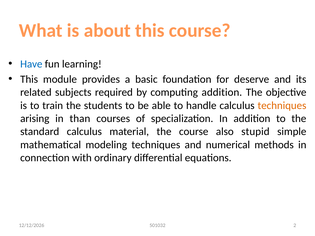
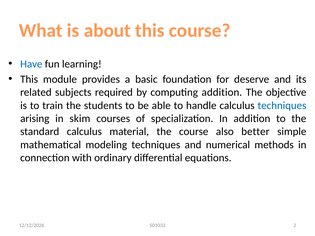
techniques colour: orange -> blue (282, 106)
than: than -> skim (80, 119)
stupid: stupid -> better (255, 132)
